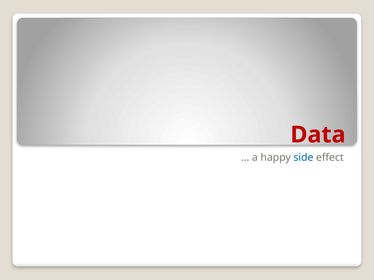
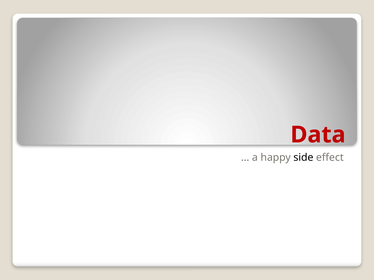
side colour: blue -> black (303, 158)
